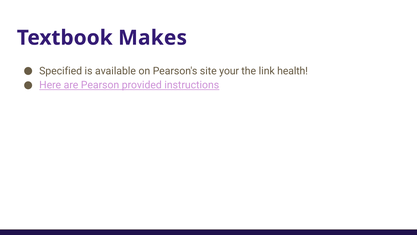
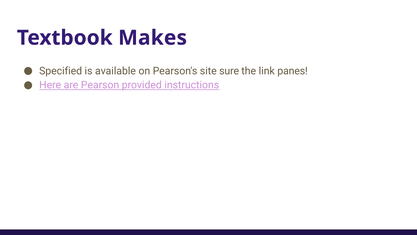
your: your -> sure (229, 71)
health: health -> panes (293, 71)
